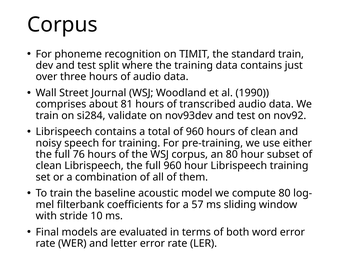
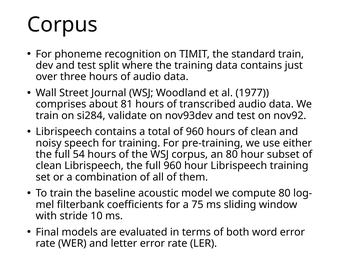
1990: 1990 -> 1977 (252, 93)
76: 76 -> 54 (79, 154)
57: 57 -> 75 (197, 205)
